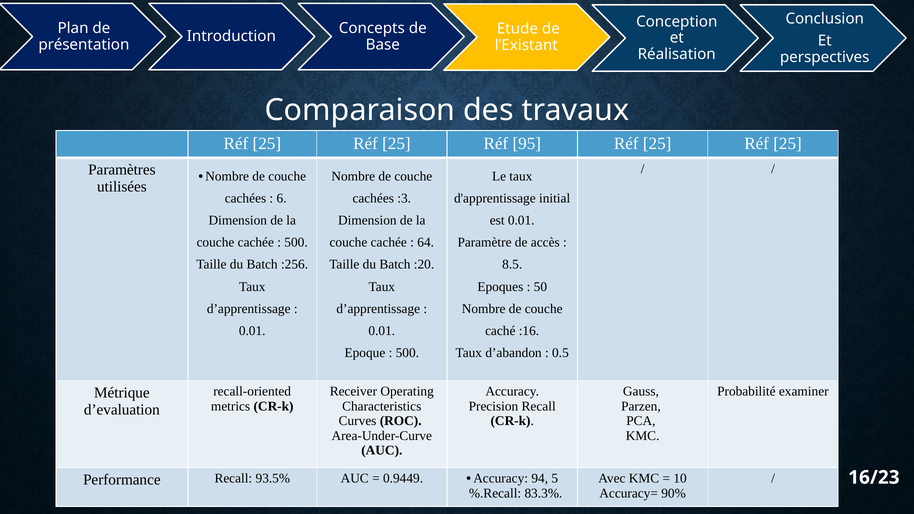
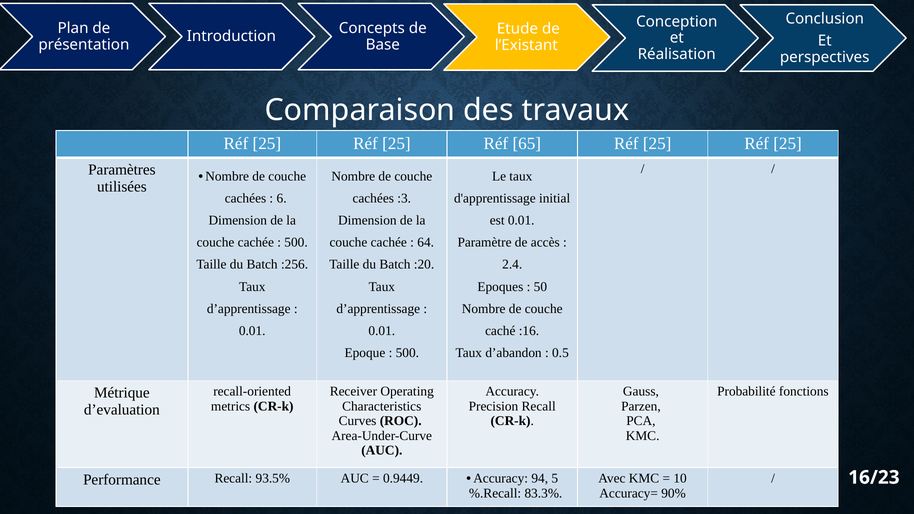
95: 95 -> 65 (527, 144)
8.5: 8.5 -> 2.4 (512, 265)
examiner: examiner -> fonctions (804, 392)
